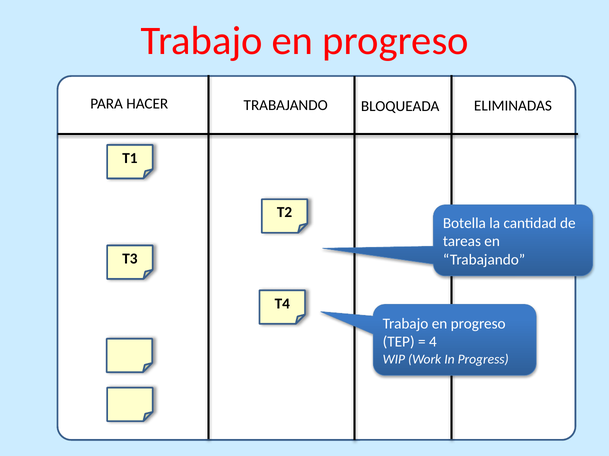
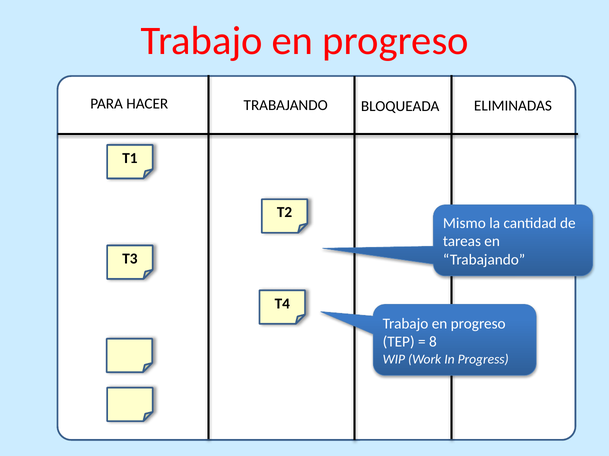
Botella: Botella -> Mismo (464, 224)
4: 4 -> 8 (433, 343)
